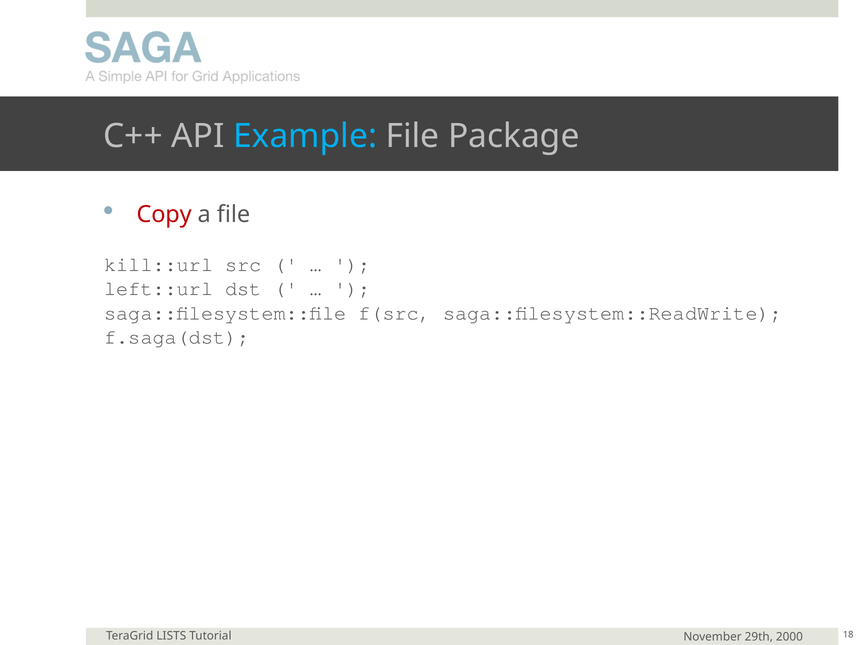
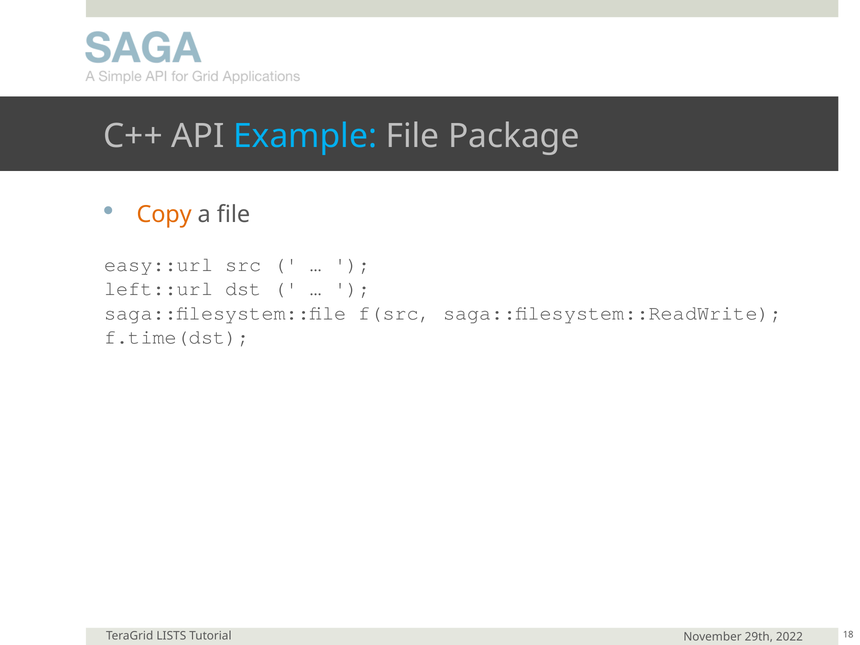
Copy colour: red -> orange (164, 215)
kill::url: kill::url -> easy::url (159, 264)
f.saga(dst: f.saga(dst -> f.time(dst (177, 337)
2000: 2000 -> 2022 (789, 637)
